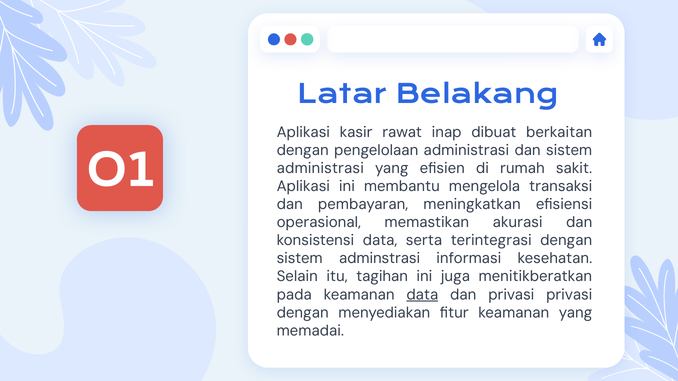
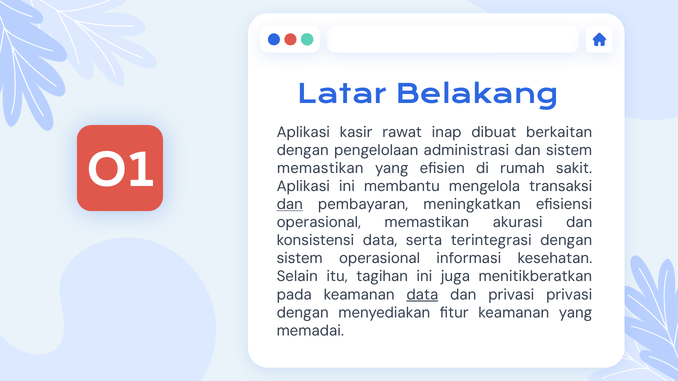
administrasi: administrasi -> memastikan (320, 168)
dan underline: none -> present (290, 205)
sistem adminstrasi: adminstrasi -> operasional (380, 259)
